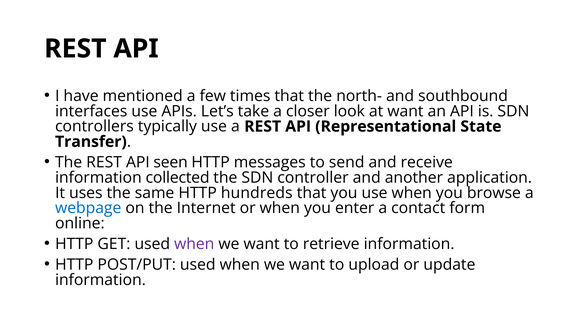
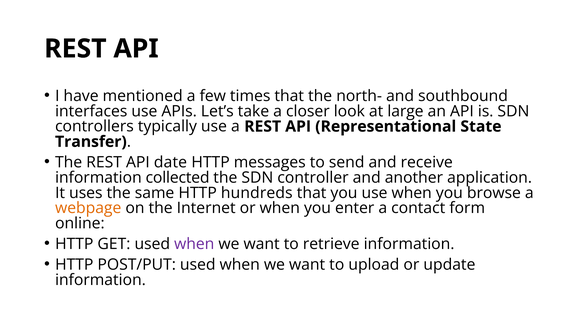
at want: want -> large (405, 111)
seen: seen -> date (170, 163)
webpage colour: blue -> orange (88, 208)
